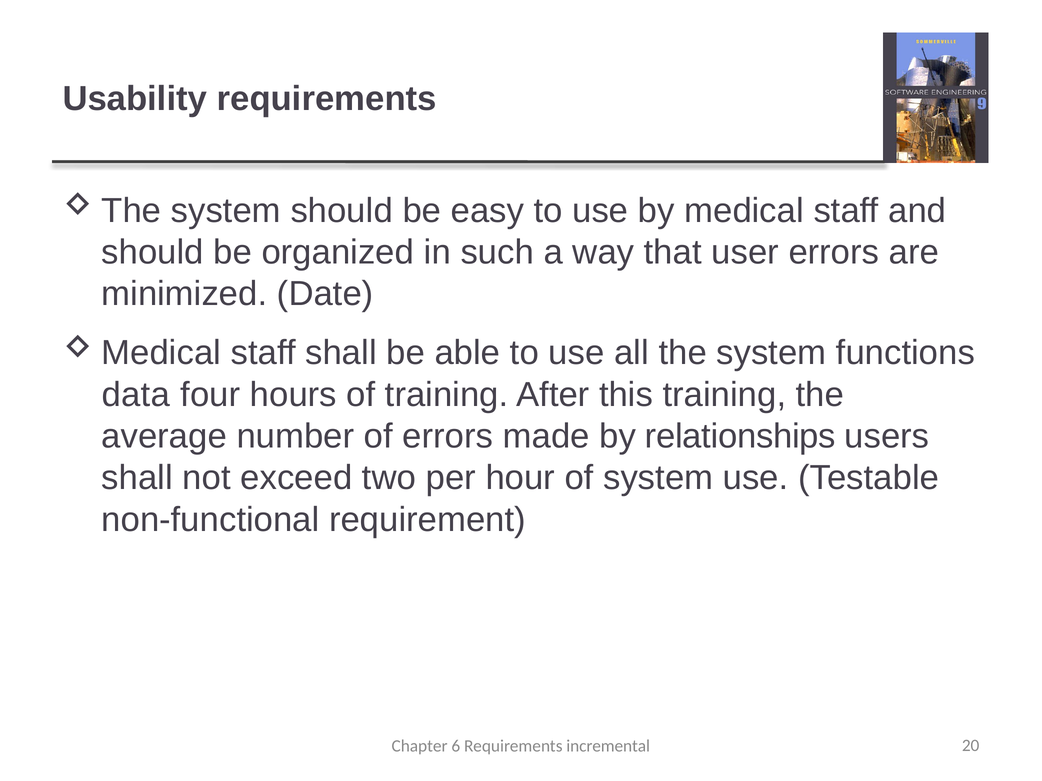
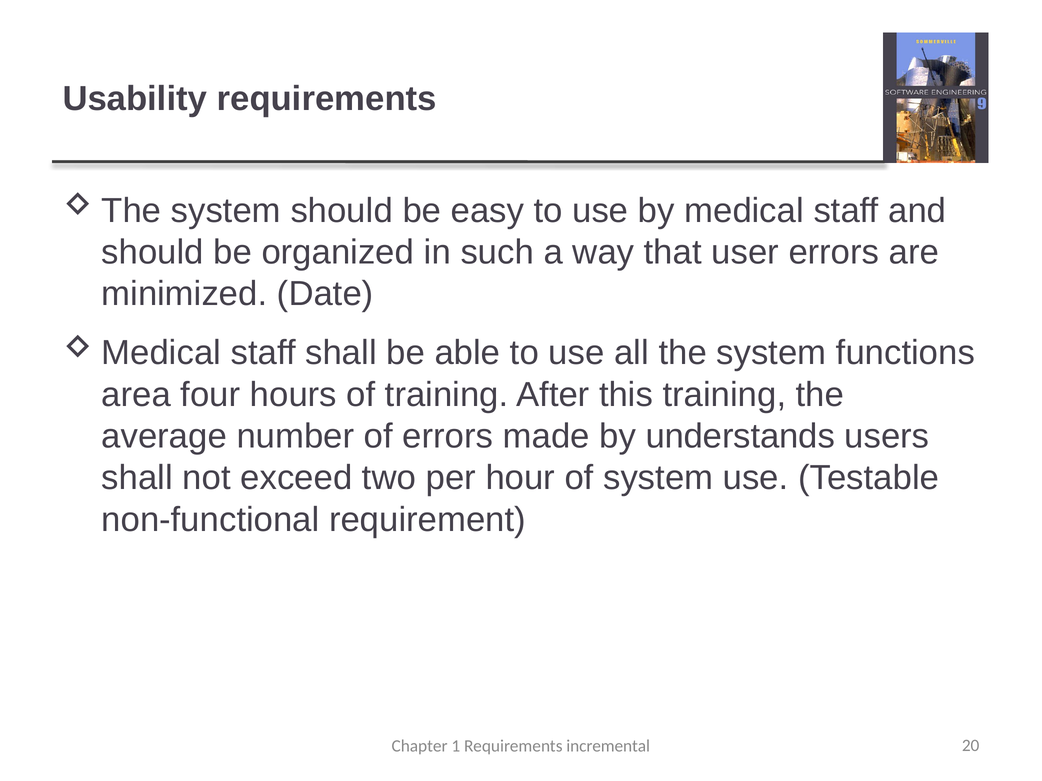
data: data -> area (136, 395)
relationships: relationships -> understands (740, 437)
6: 6 -> 1 (456, 746)
